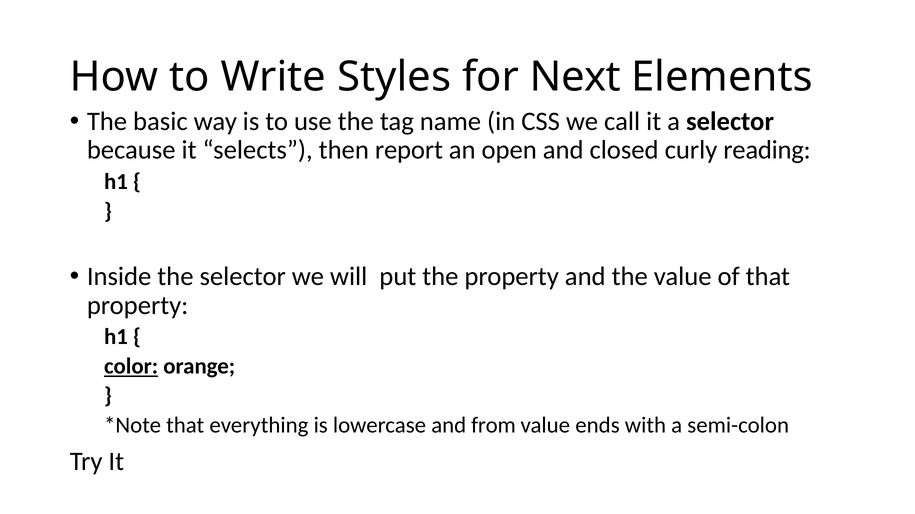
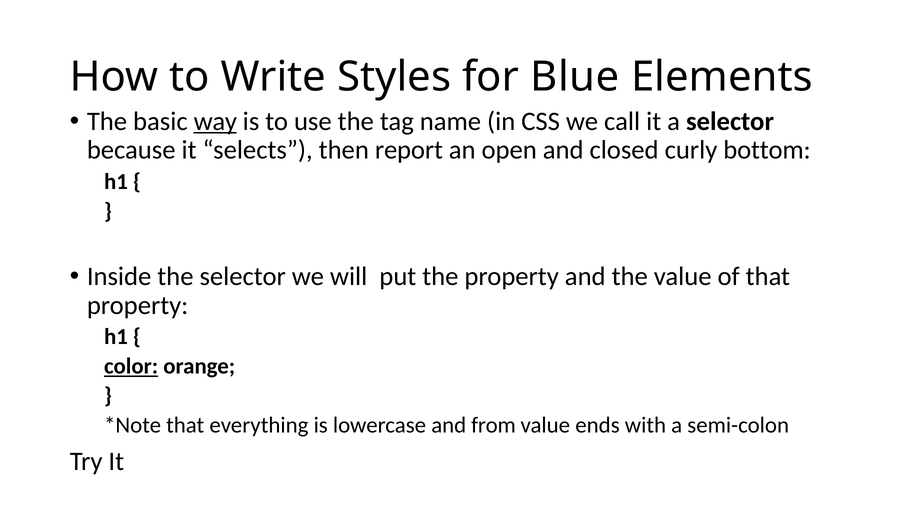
Next: Next -> Blue (575, 77)
way underline: none -> present (215, 122)
reading: reading -> bottom (767, 150)
